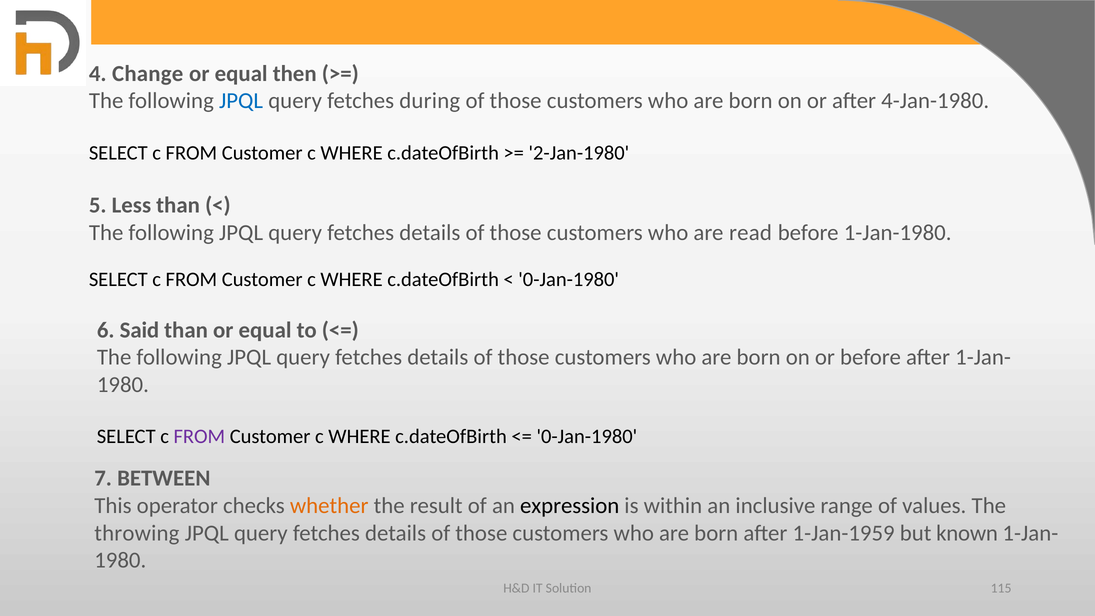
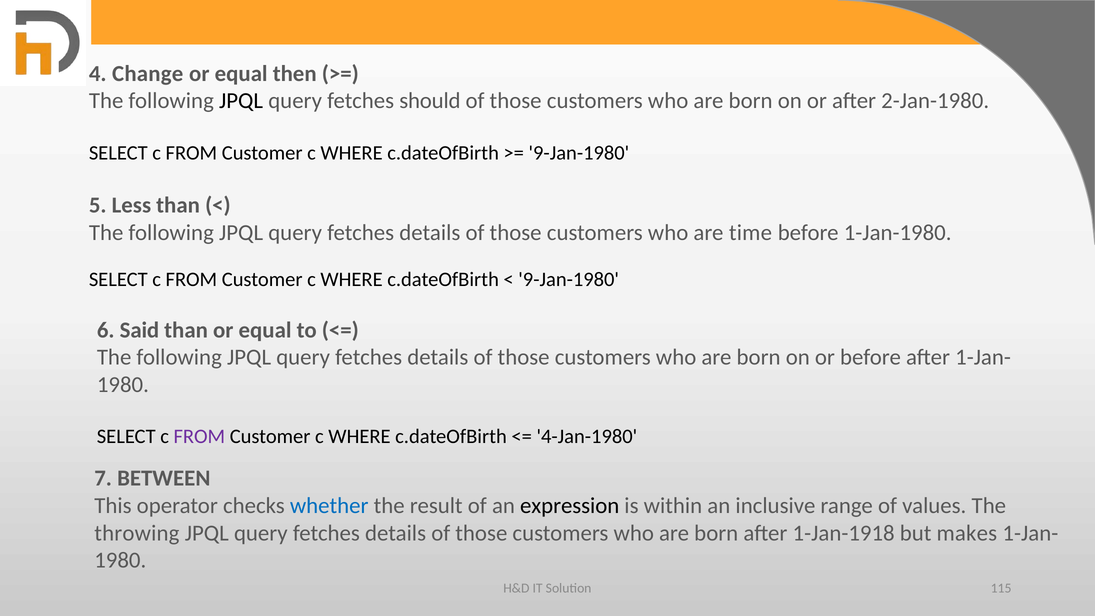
JPQL colour: blue -> black (241, 101)
during: during -> should (430, 101)
4-Jan-1980: 4-Jan-1980 -> 2-Jan-1980 (935, 101)
2-Jan-1980: 2-Jan-1980 -> 9-Jan-1980 (579, 153)
read: read -> time (750, 233)
0-Jan-1980: 0-Jan-1980 -> 9-Jan-1980 (569, 280)
0-Jan-1980: 0-Jan-1980 -> 4-Jan-1980 (587, 436)
whether colour: orange -> blue (329, 506)
1-Jan-1959: 1-Jan-1959 -> 1-Jan-1918 (844, 533)
known: known -> makes (967, 533)
